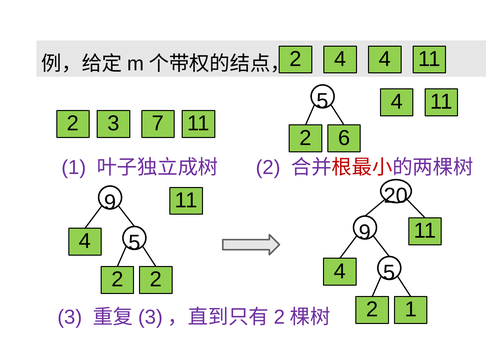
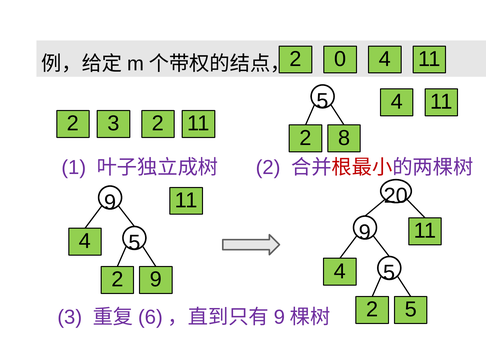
2 4: 4 -> 0 (340, 59)
3 7: 7 -> 2 (158, 124)
6: 6 -> 8 (344, 138)
2 2: 2 -> 9 (156, 280)
2 1: 1 -> 5 (411, 310)
3: 3 -> 6 (150, 318)
2: 2 -> 9 (279, 318)
